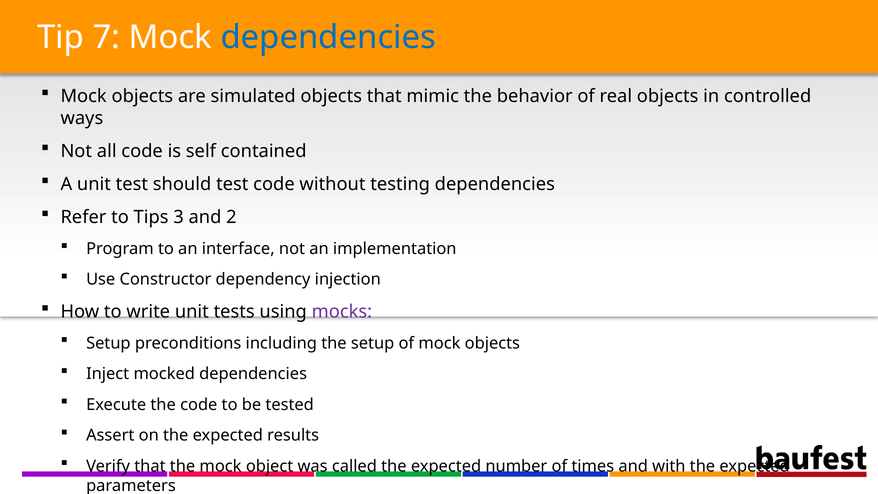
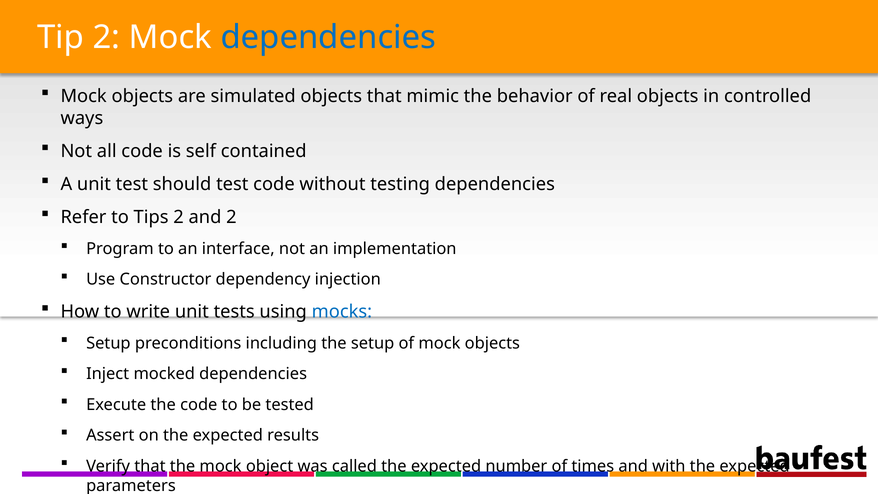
Tip 7: 7 -> 2 (106, 37)
Tips 3: 3 -> 2 (179, 217)
mocks colour: purple -> blue (342, 311)
